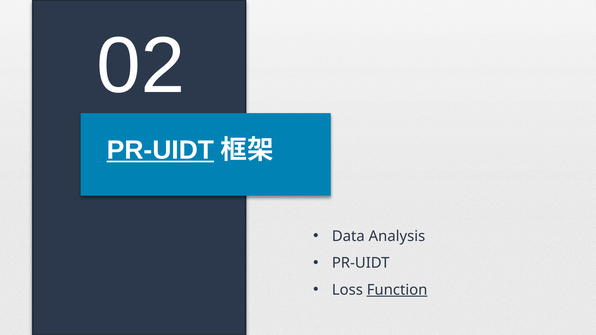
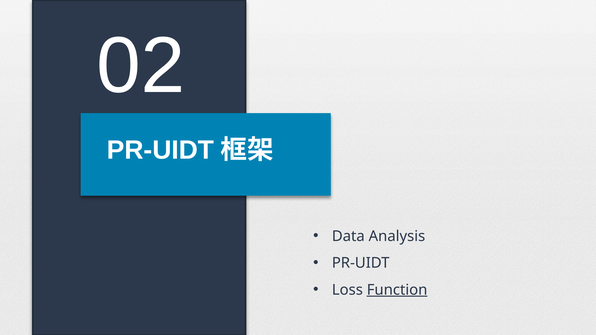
PR-UIDT underline: present -> none (160, 150)
